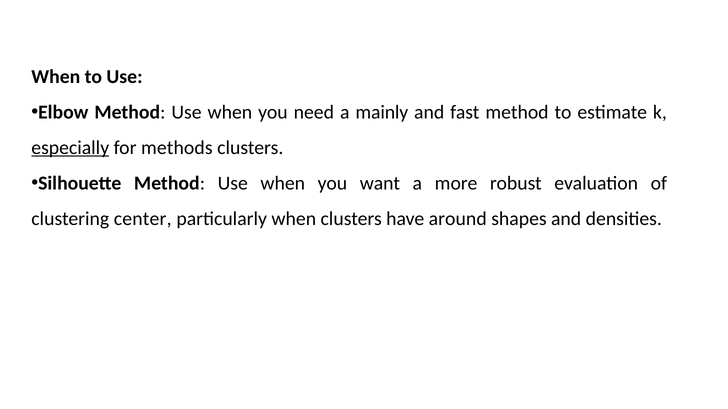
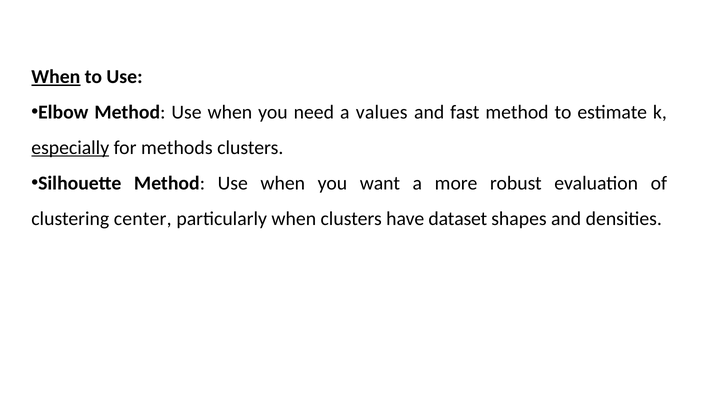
When underline: none -> present (56, 77)
mainly: mainly -> values (382, 112)
around: around -> dataset (458, 219)
